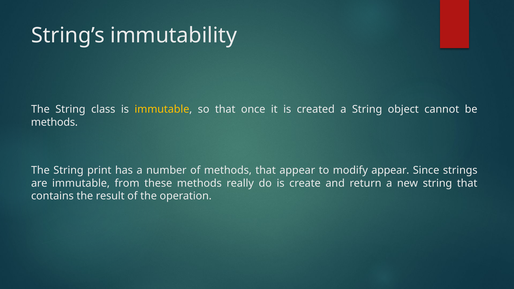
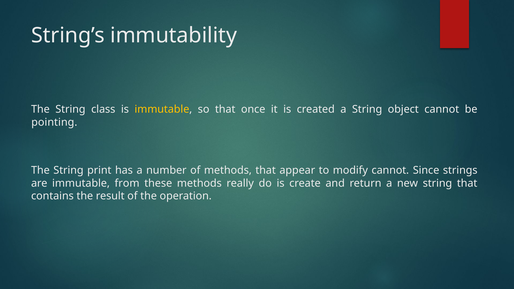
methods: methods -> pointing (54, 122)
modify appear: appear -> cannot (390, 170)
